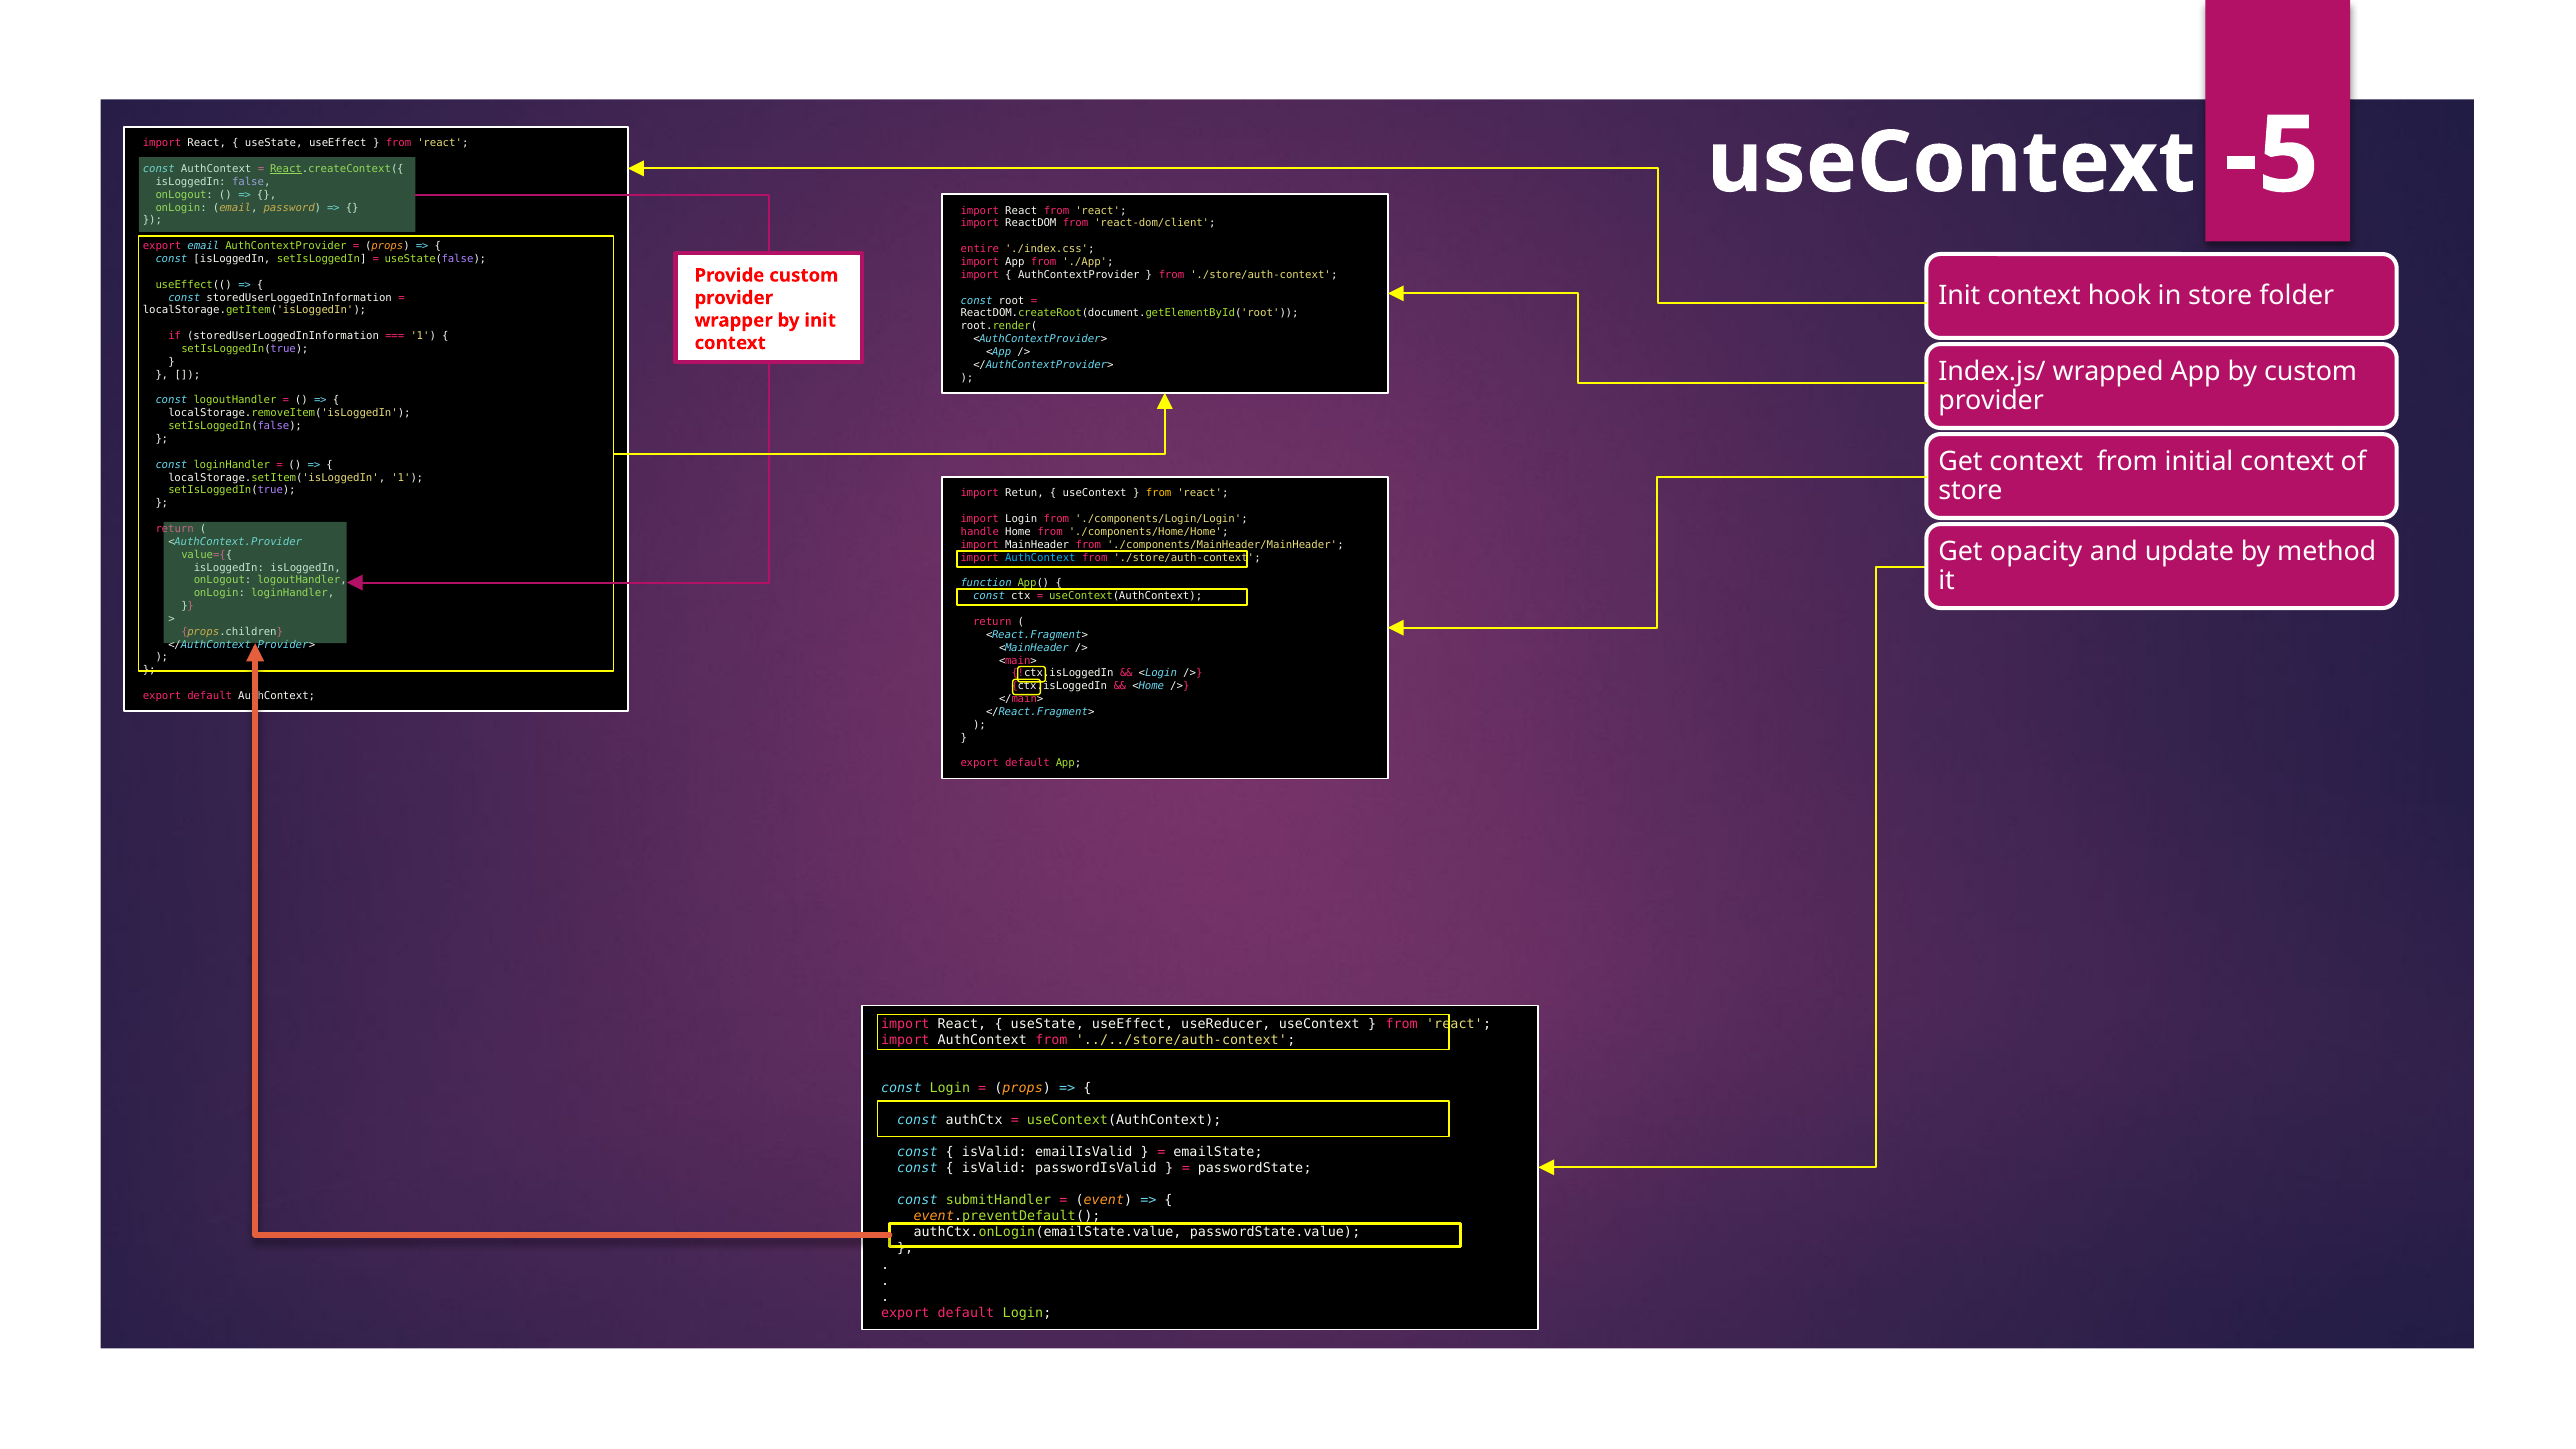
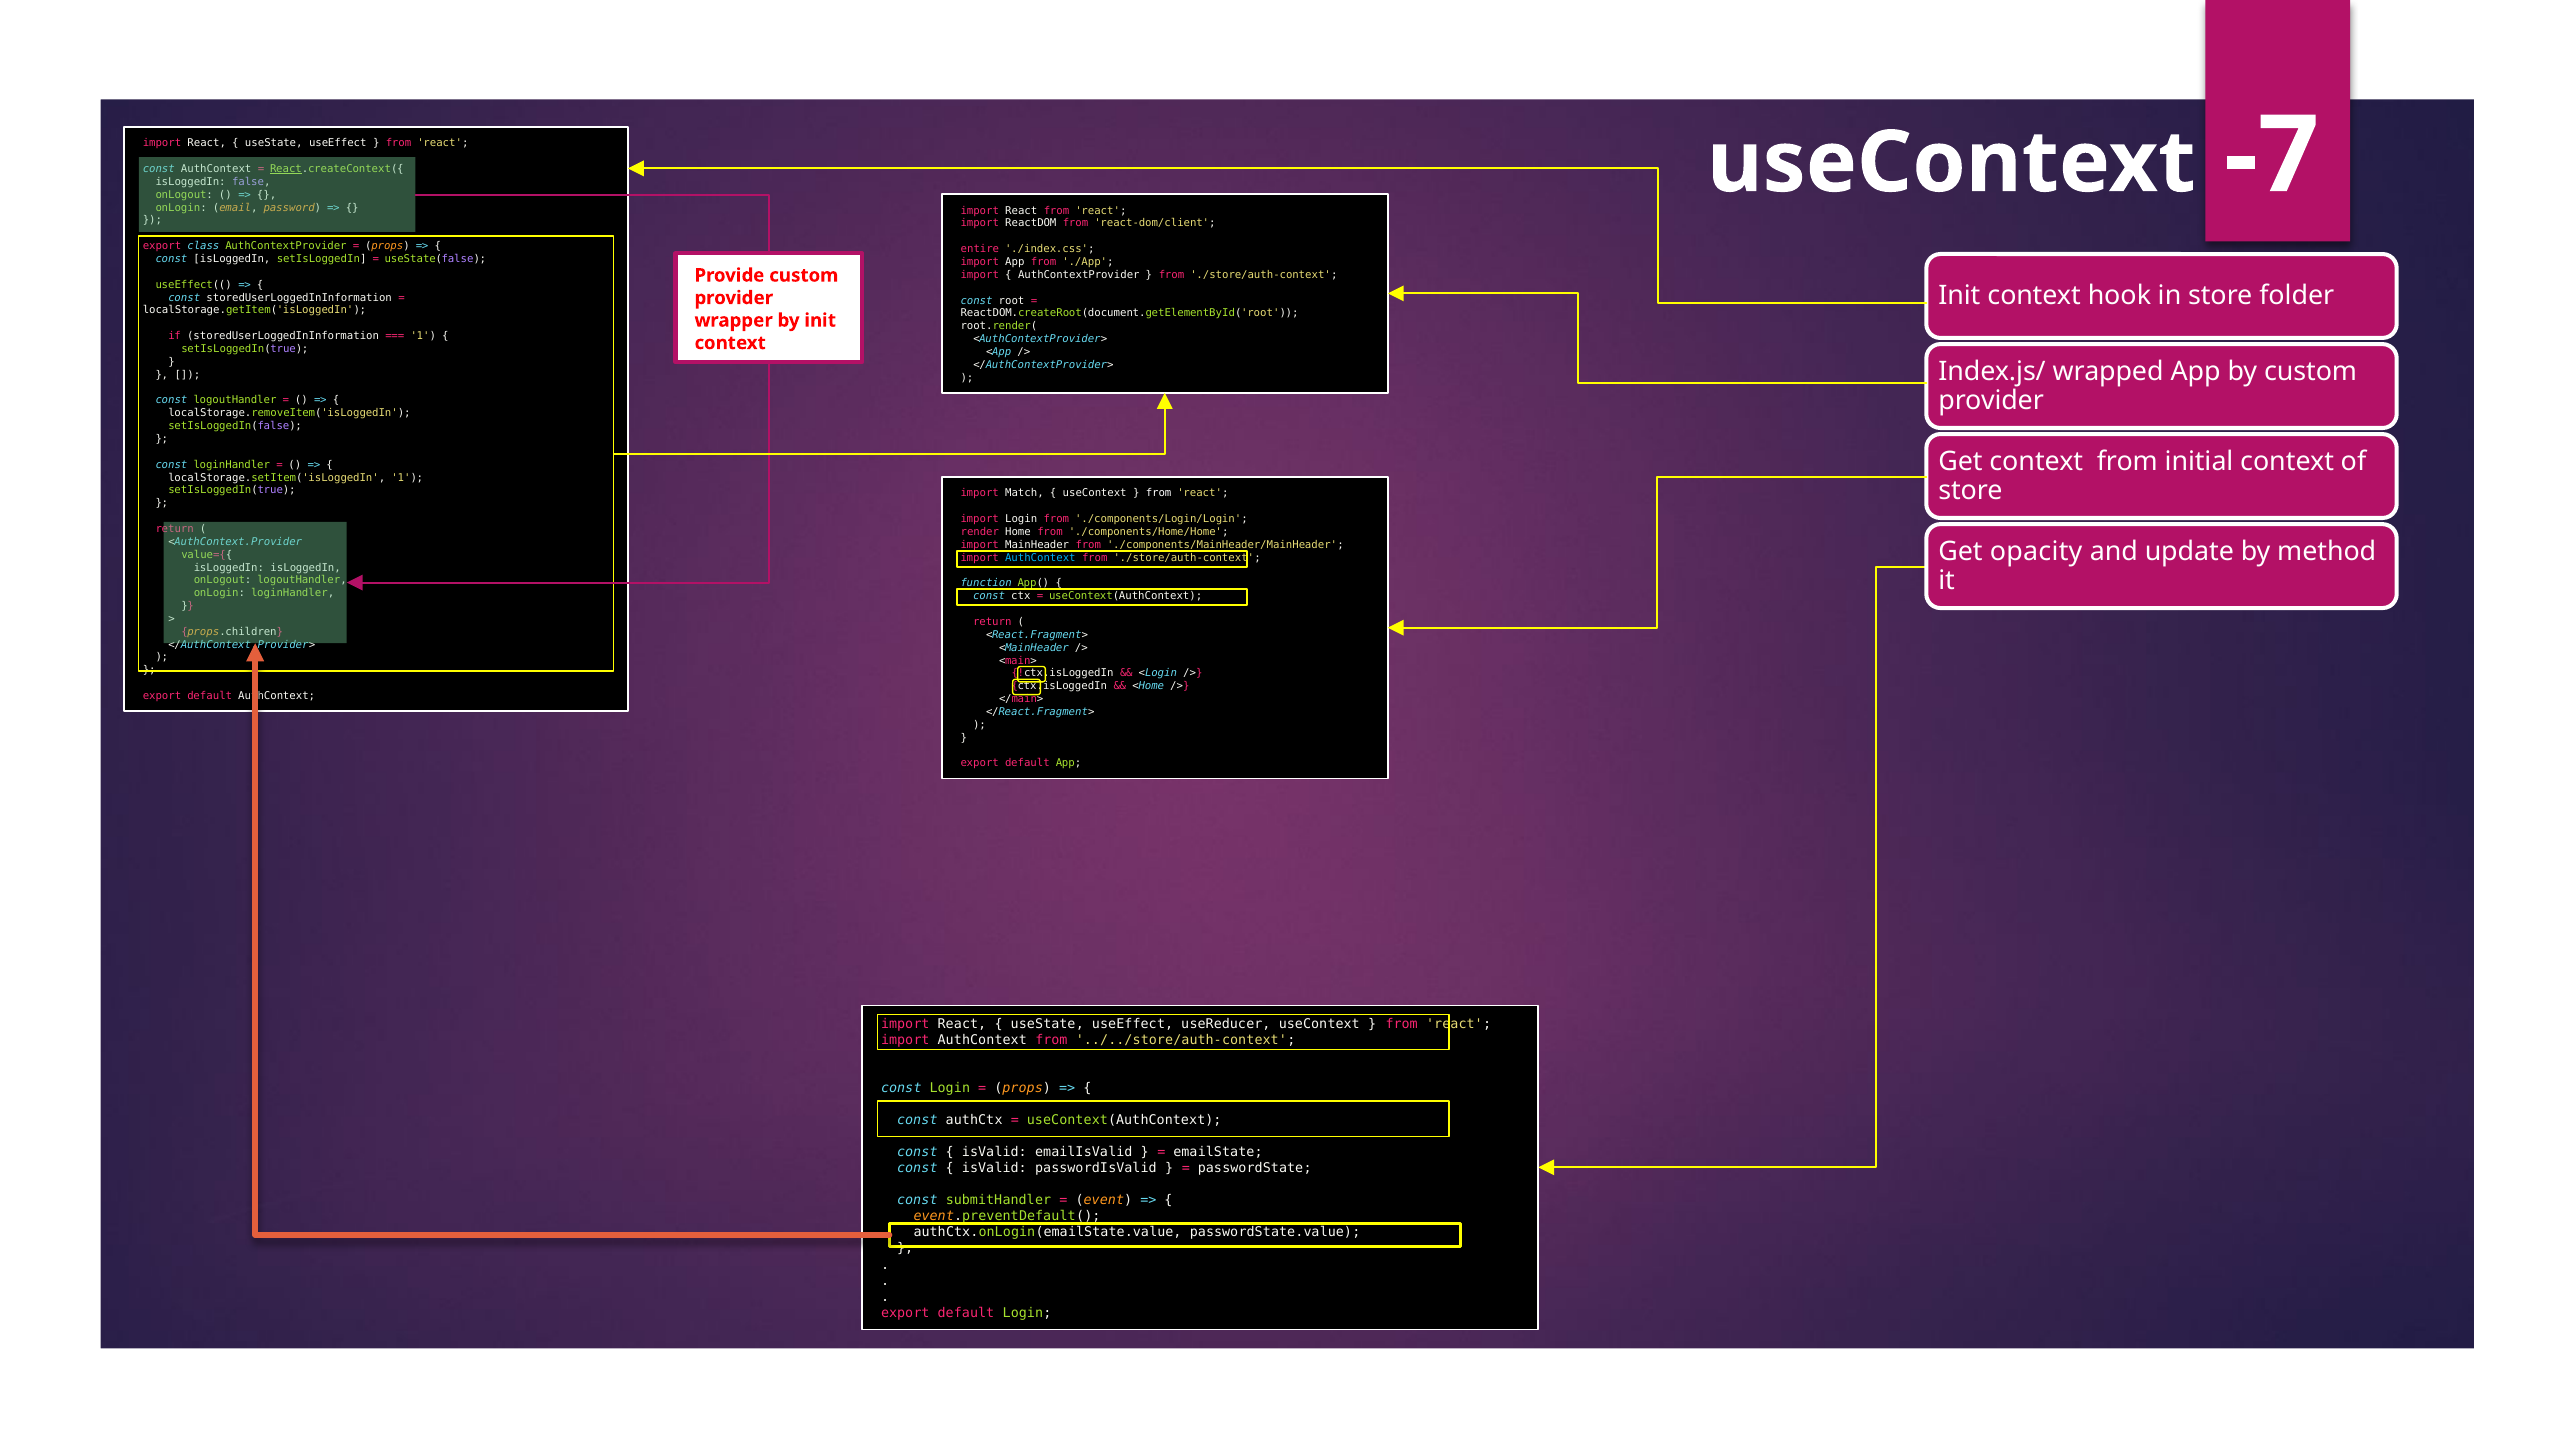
-5: -5 -> -7 (2271, 156)
export email: email -> class (203, 246)
Retun: Retun -> Match (1024, 493)
from colour: yellow -> white (1159, 493)
handle: handle -> render (980, 532)
